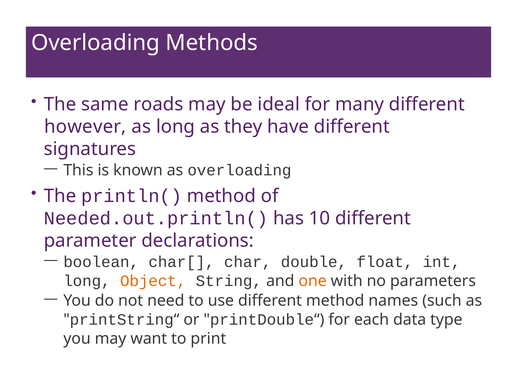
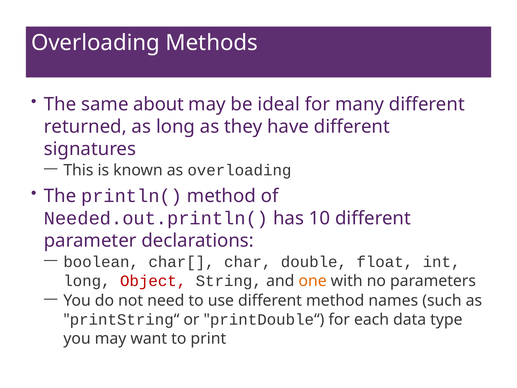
roads: roads -> about (159, 104)
however: however -> returned (85, 127)
Object colour: orange -> red (153, 281)
